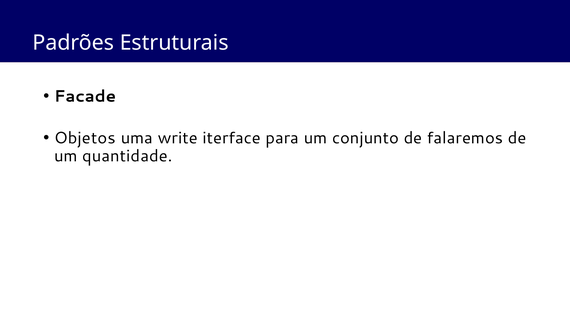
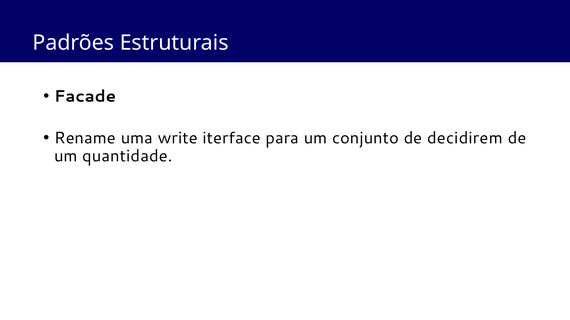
Objetos: Objetos -> Rename (85, 138)
falaremos: falaremos -> decidirem (465, 138)
